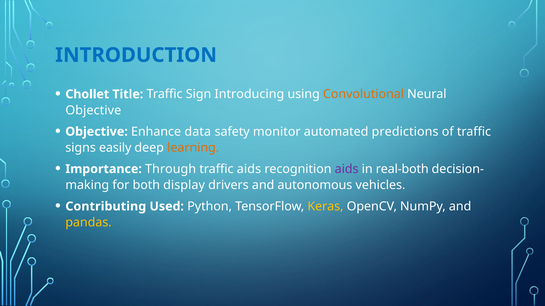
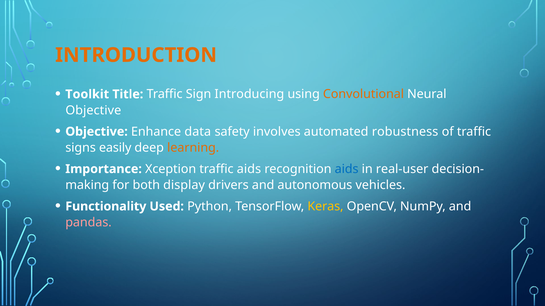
INTRODUCTION colour: blue -> orange (136, 55)
Chollet: Chollet -> Toolkit (87, 94)
monitor: monitor -> involves (277, 132)
predictions: predictions -> robustness (405, 132)
Through: Through -> Xception (171, 169)
aids colour: purple -> blue (347, 169)
real-both: real-both -> real-user (402, 169)
Contributing: Contributing -> Functionality (106, 207)
pandas colour: yellow -> pink (88, 223)
